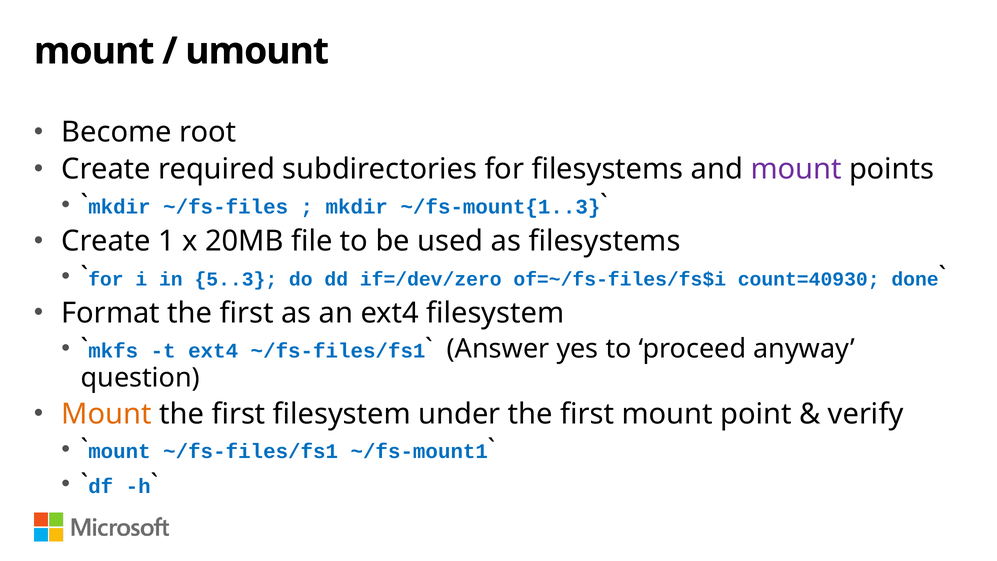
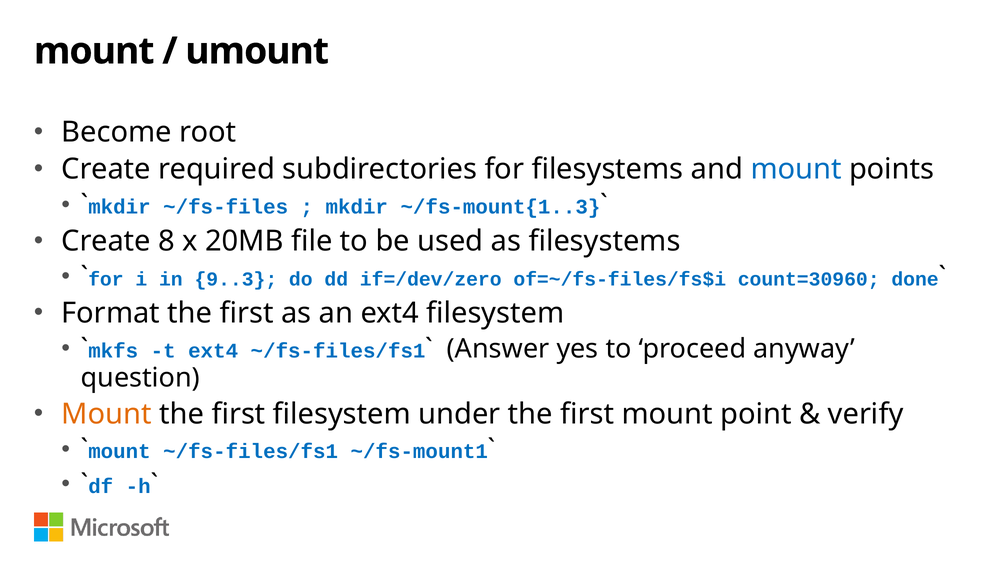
mount colour: purple -> blue (796, 169)
1: 1 -> 8 (167, 241)
5..3: 5..3 -> 9..3 (236, 279)
count=40930: count=40930 -> count=30960 (809, 279)
